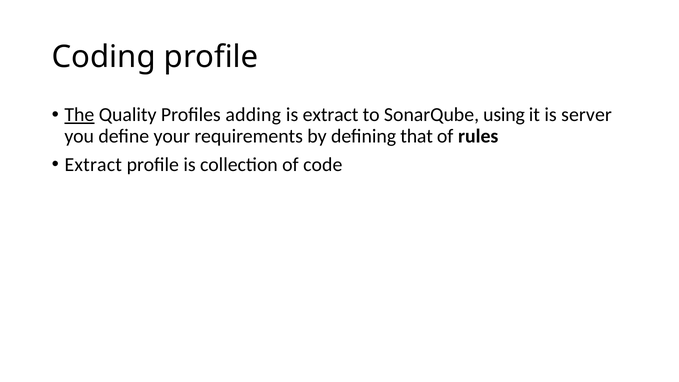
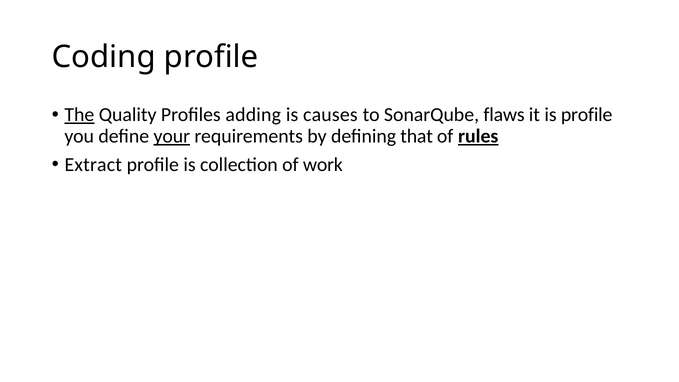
is extract: extract -> causes (330, 115)
using: using -> flaws (504, 115)
is server: server -> profile (587, 115)
your underline: none -> present (172, 136)
rules underline: none -> present (478, 136)
code: code -> work (323, 165)
